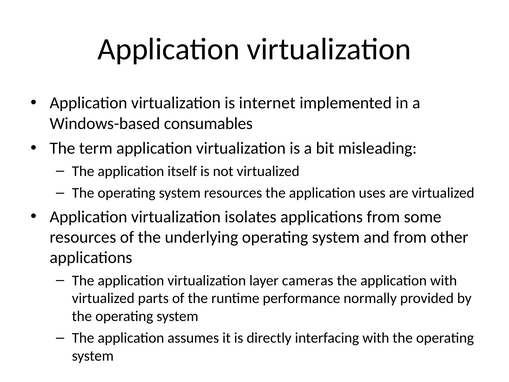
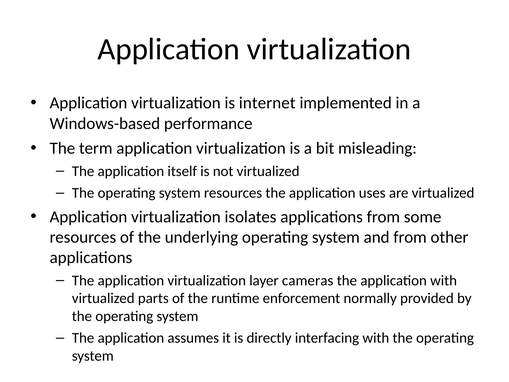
consumables: consumables -> performance (208, 123)
performance: performance -> enforcement (301, 298)
